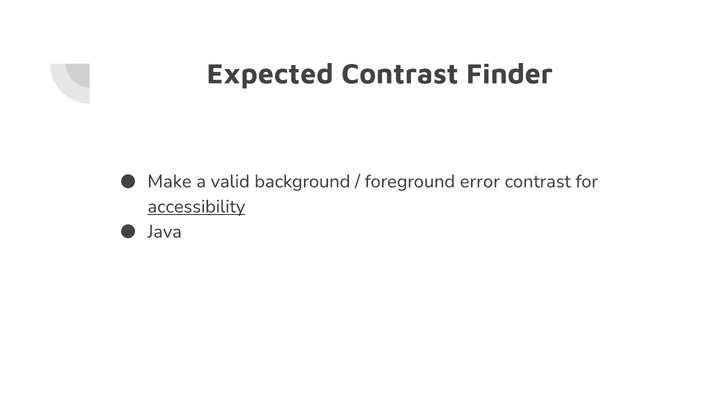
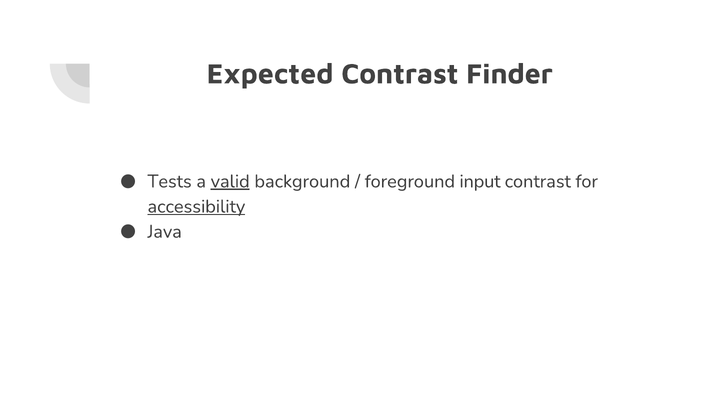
Make: Make -> Tests (170, 181)
valid underline: none -> present (230, 181)
error: error -> input (480, 181)
